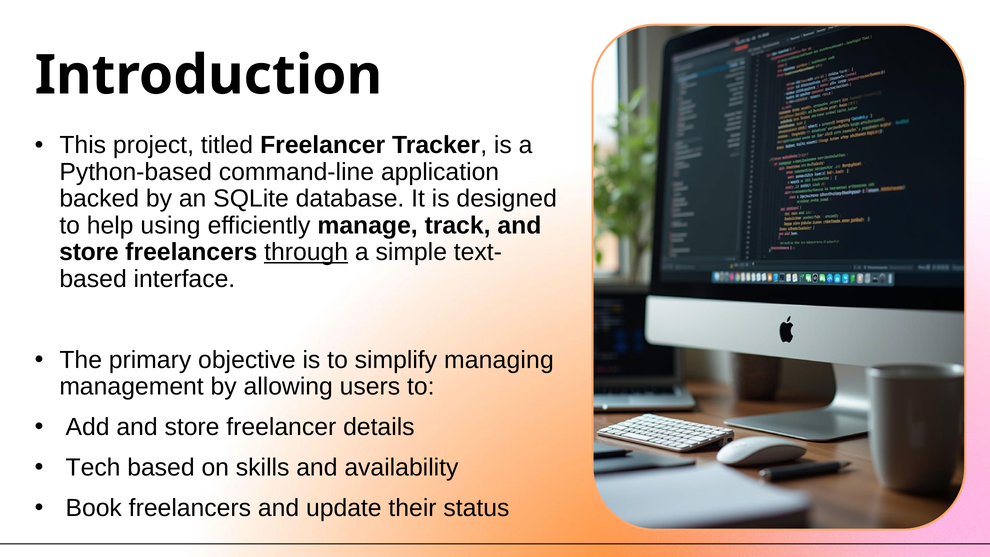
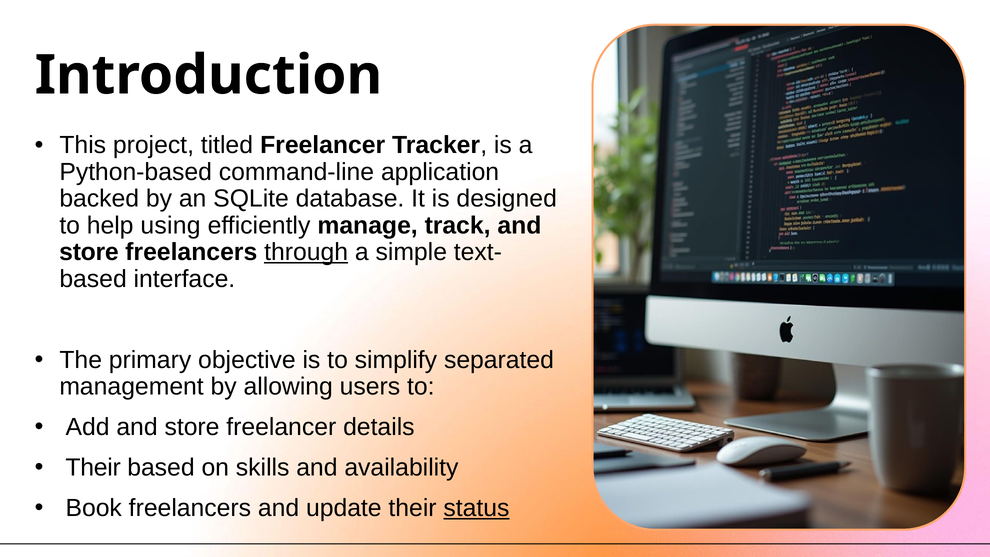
managing: managing -> separated (499, 360)
Tech: Tech -> Their (93, 468)
status underline: none -> present (476, 508)
